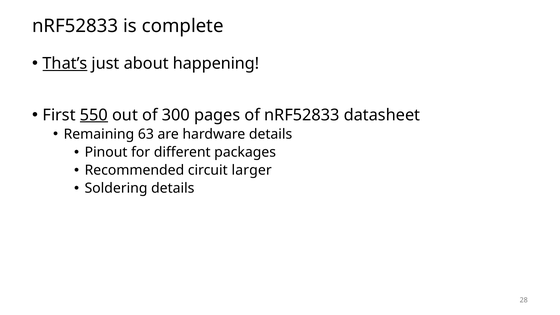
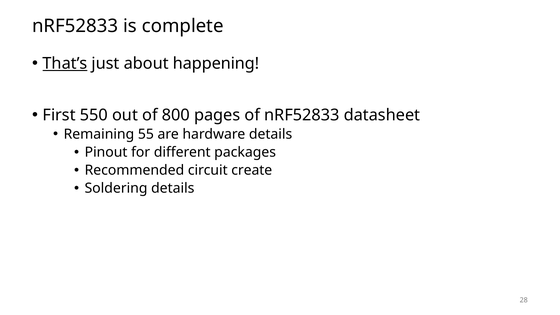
550 underline: present -> none (94, 115)
300: 300 -> 800 (176, 115)
63: 63 -> 55 (146, 134)
larger: larger -> create (252, 170)
